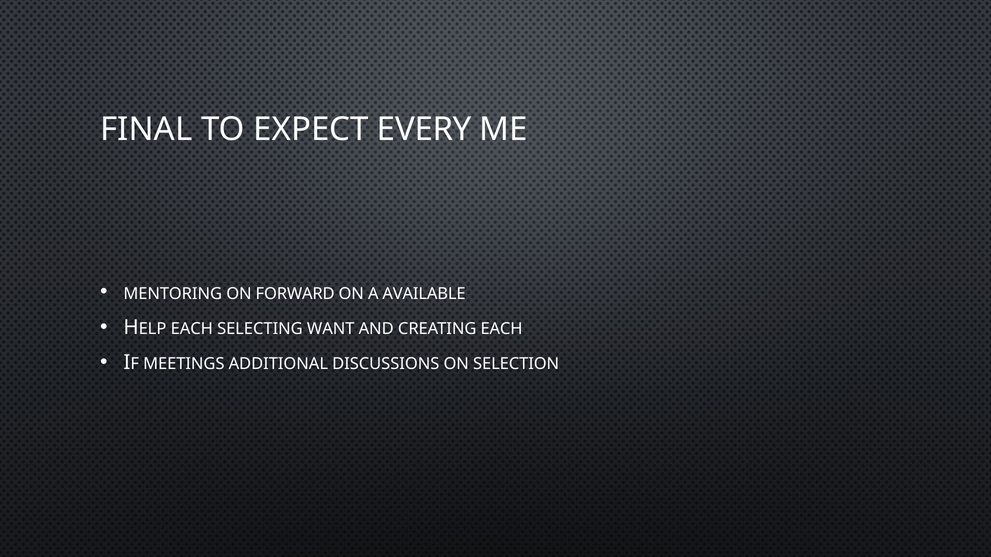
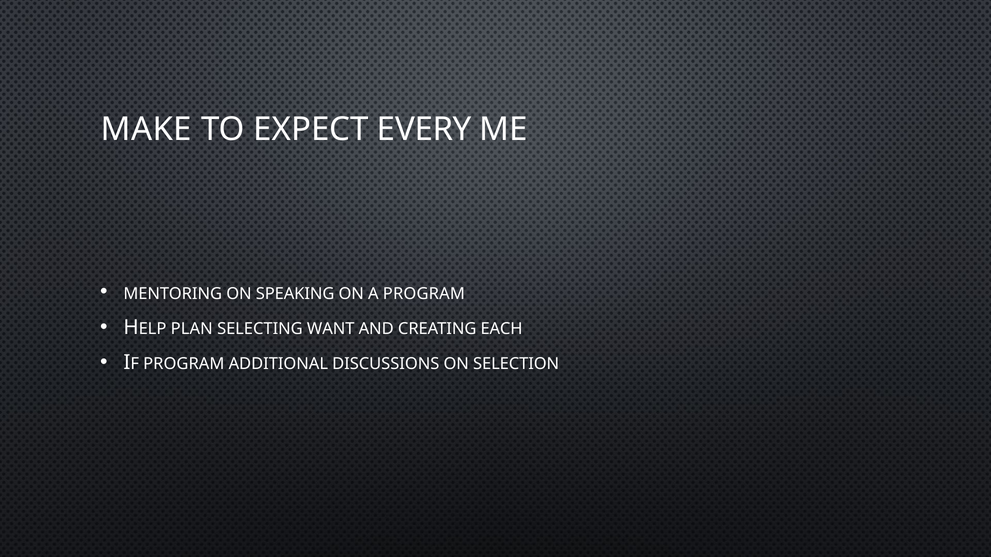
FINAL: FINAL -> MAKE (146, 129)
FORWARD: FORWARD -> SPEAKING (295, 294)
A AVAILABLE: AVAILABLE -> PROGRAM (424, 294)
EACH: EACH -> PLAN (192, 329)
MEETINGS: MEETINGS -> PROGRAM (184, 364)
